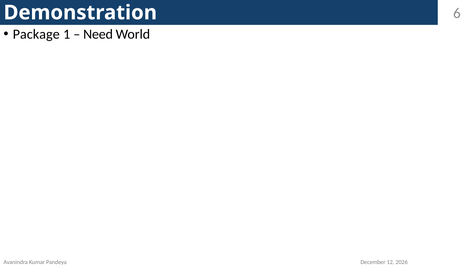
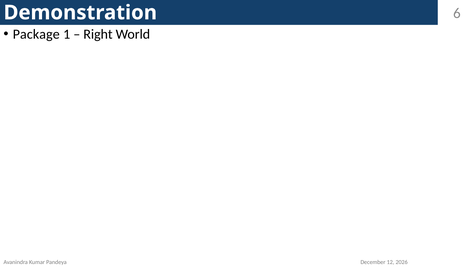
Need: Need -> Right (98, 34)
